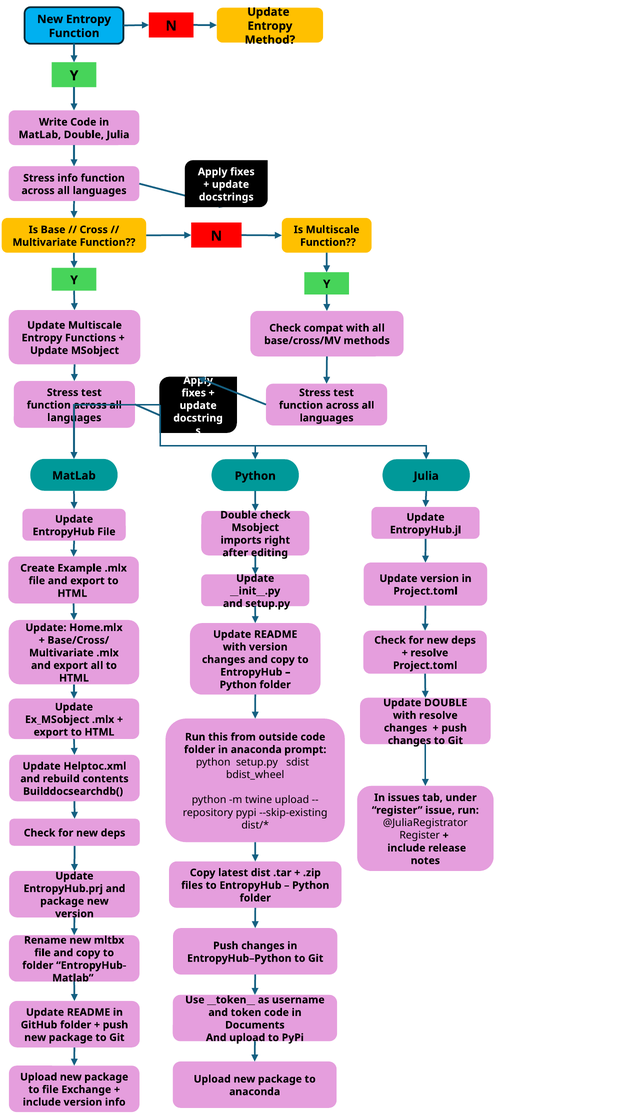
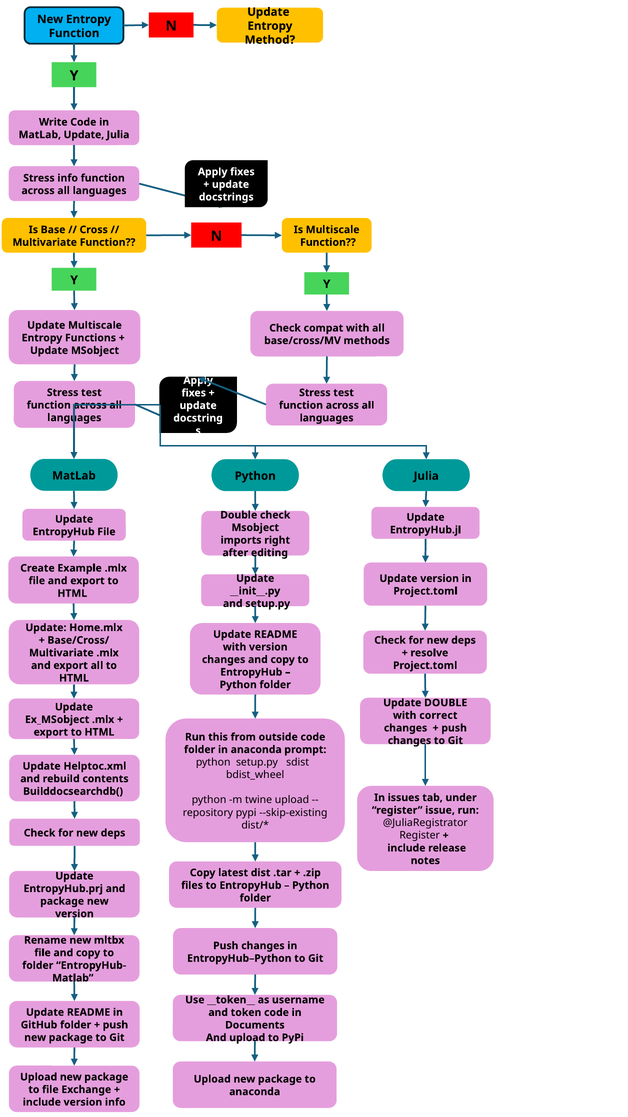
MatLab Double: Double -> Update (84, 135)
with resolve: resolve -> correct (438, 715)
